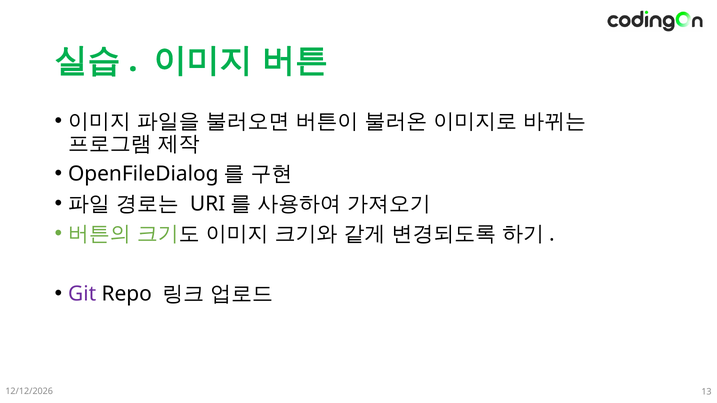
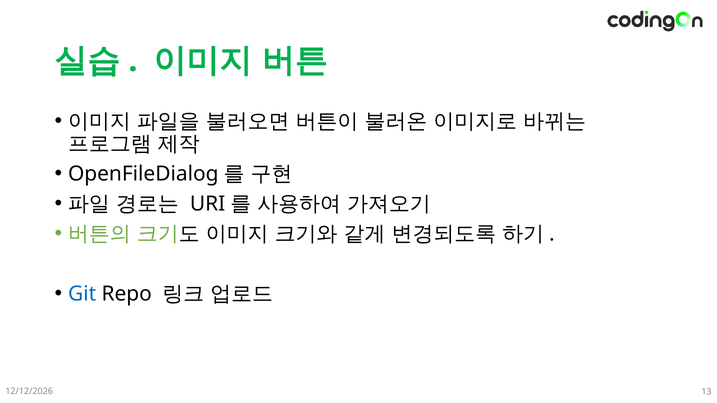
Git colour: purple -> blue (82, 294)
